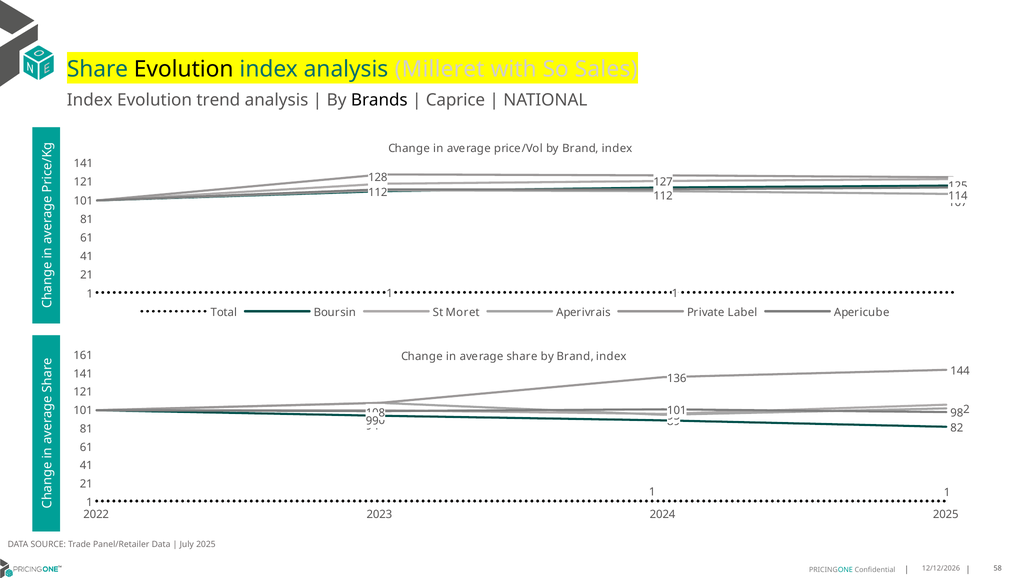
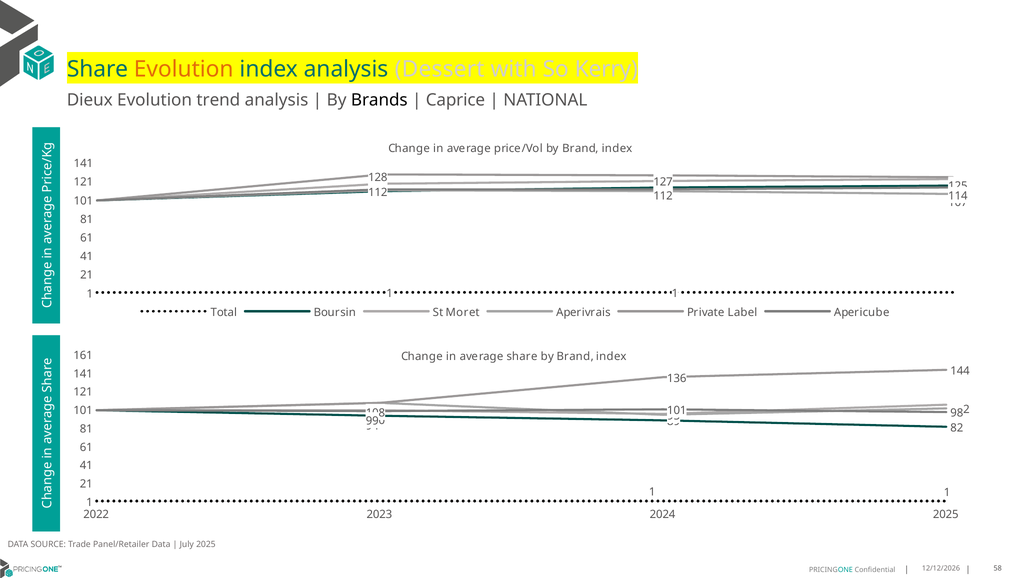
Evolution colour: black -> orange (184, 69)
Milleret: Milleret -> Dessert (440, 69)
Sales: Sales -> Kerry (606, 69)
Index: Index -> Dieux (90, 100)
